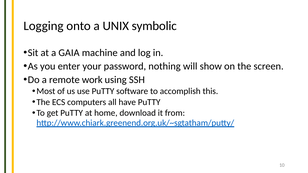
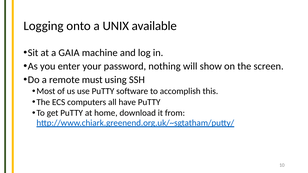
symbolic: symbolic -> available (154, 26)
work: work -> must (92, 80)
